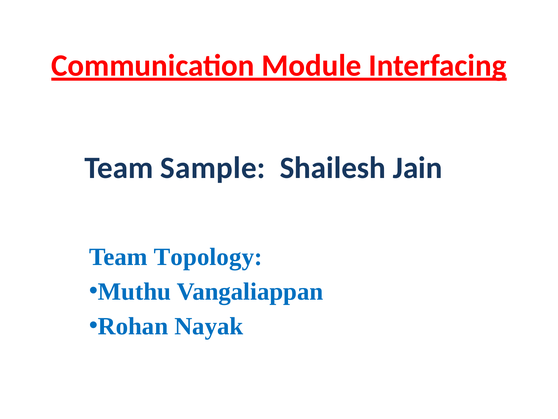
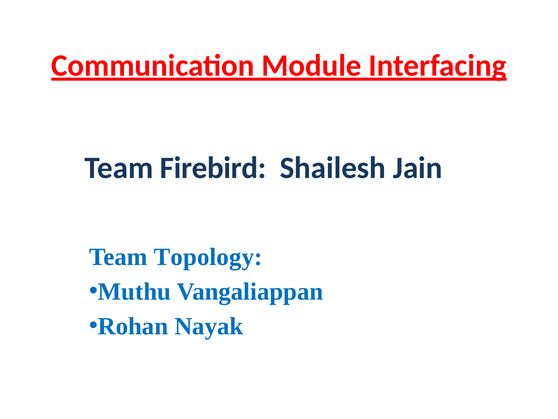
Sample: Sample -> Firebird (213, 168)
